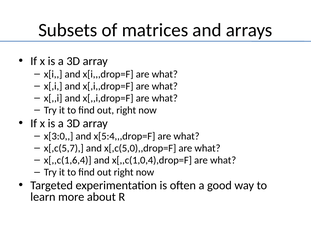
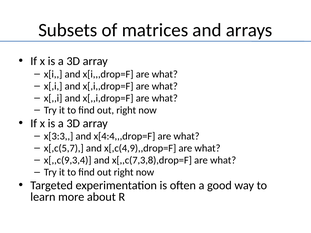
x[3:0: x[3:0 -> x[3:3 (59, 136)
x[5:4,,,drop=F: x[5:4,,,drop=F -> x[4:4,,,drop=F (124, 136)
x[,c(5,0),,drop=F: x[,c(5,0),,drop=F -> x[,c(4,9),,drop=F (140, 148)
x[,,c(1,6,4: x[,,c(1,6,4 -> x[,,c(9,3,4 (68, 160)
x[,,c(1,0,4),drop=F: x[,,c(1,0,4),drop=F -> x[,,c(7,3,8),drop=F (152, 160)
